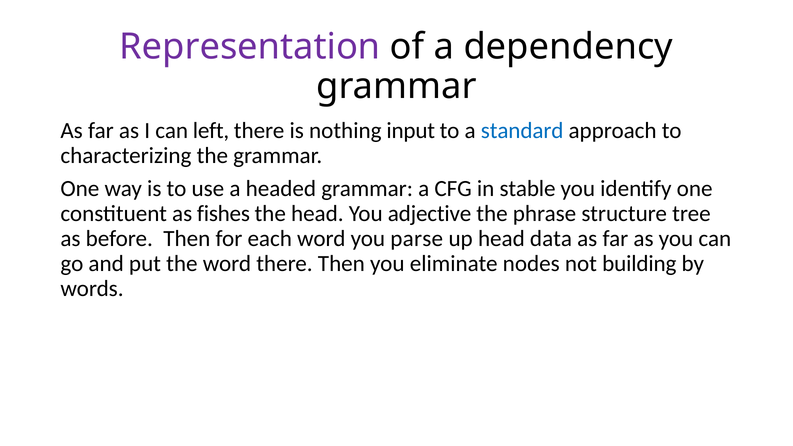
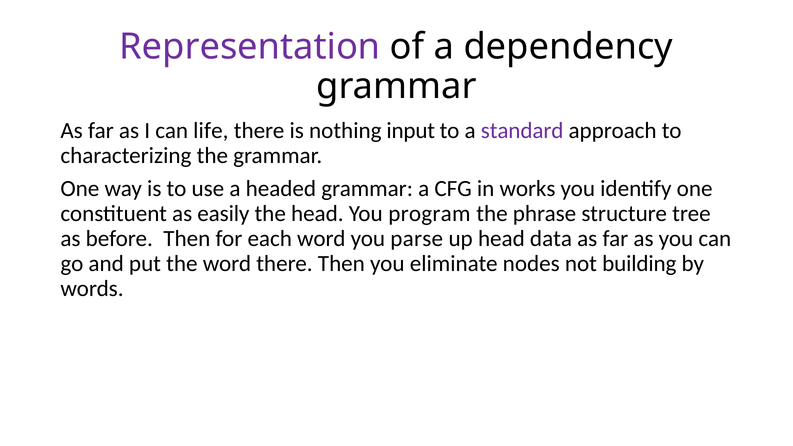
left: left -> life (211, 131)
standard colour: blue -> purple (522, 131)
stable: stable -> works (527, 189)
fishes: fishes -> easily (223, 214)
adjective: adjective -> program (429, 214)
